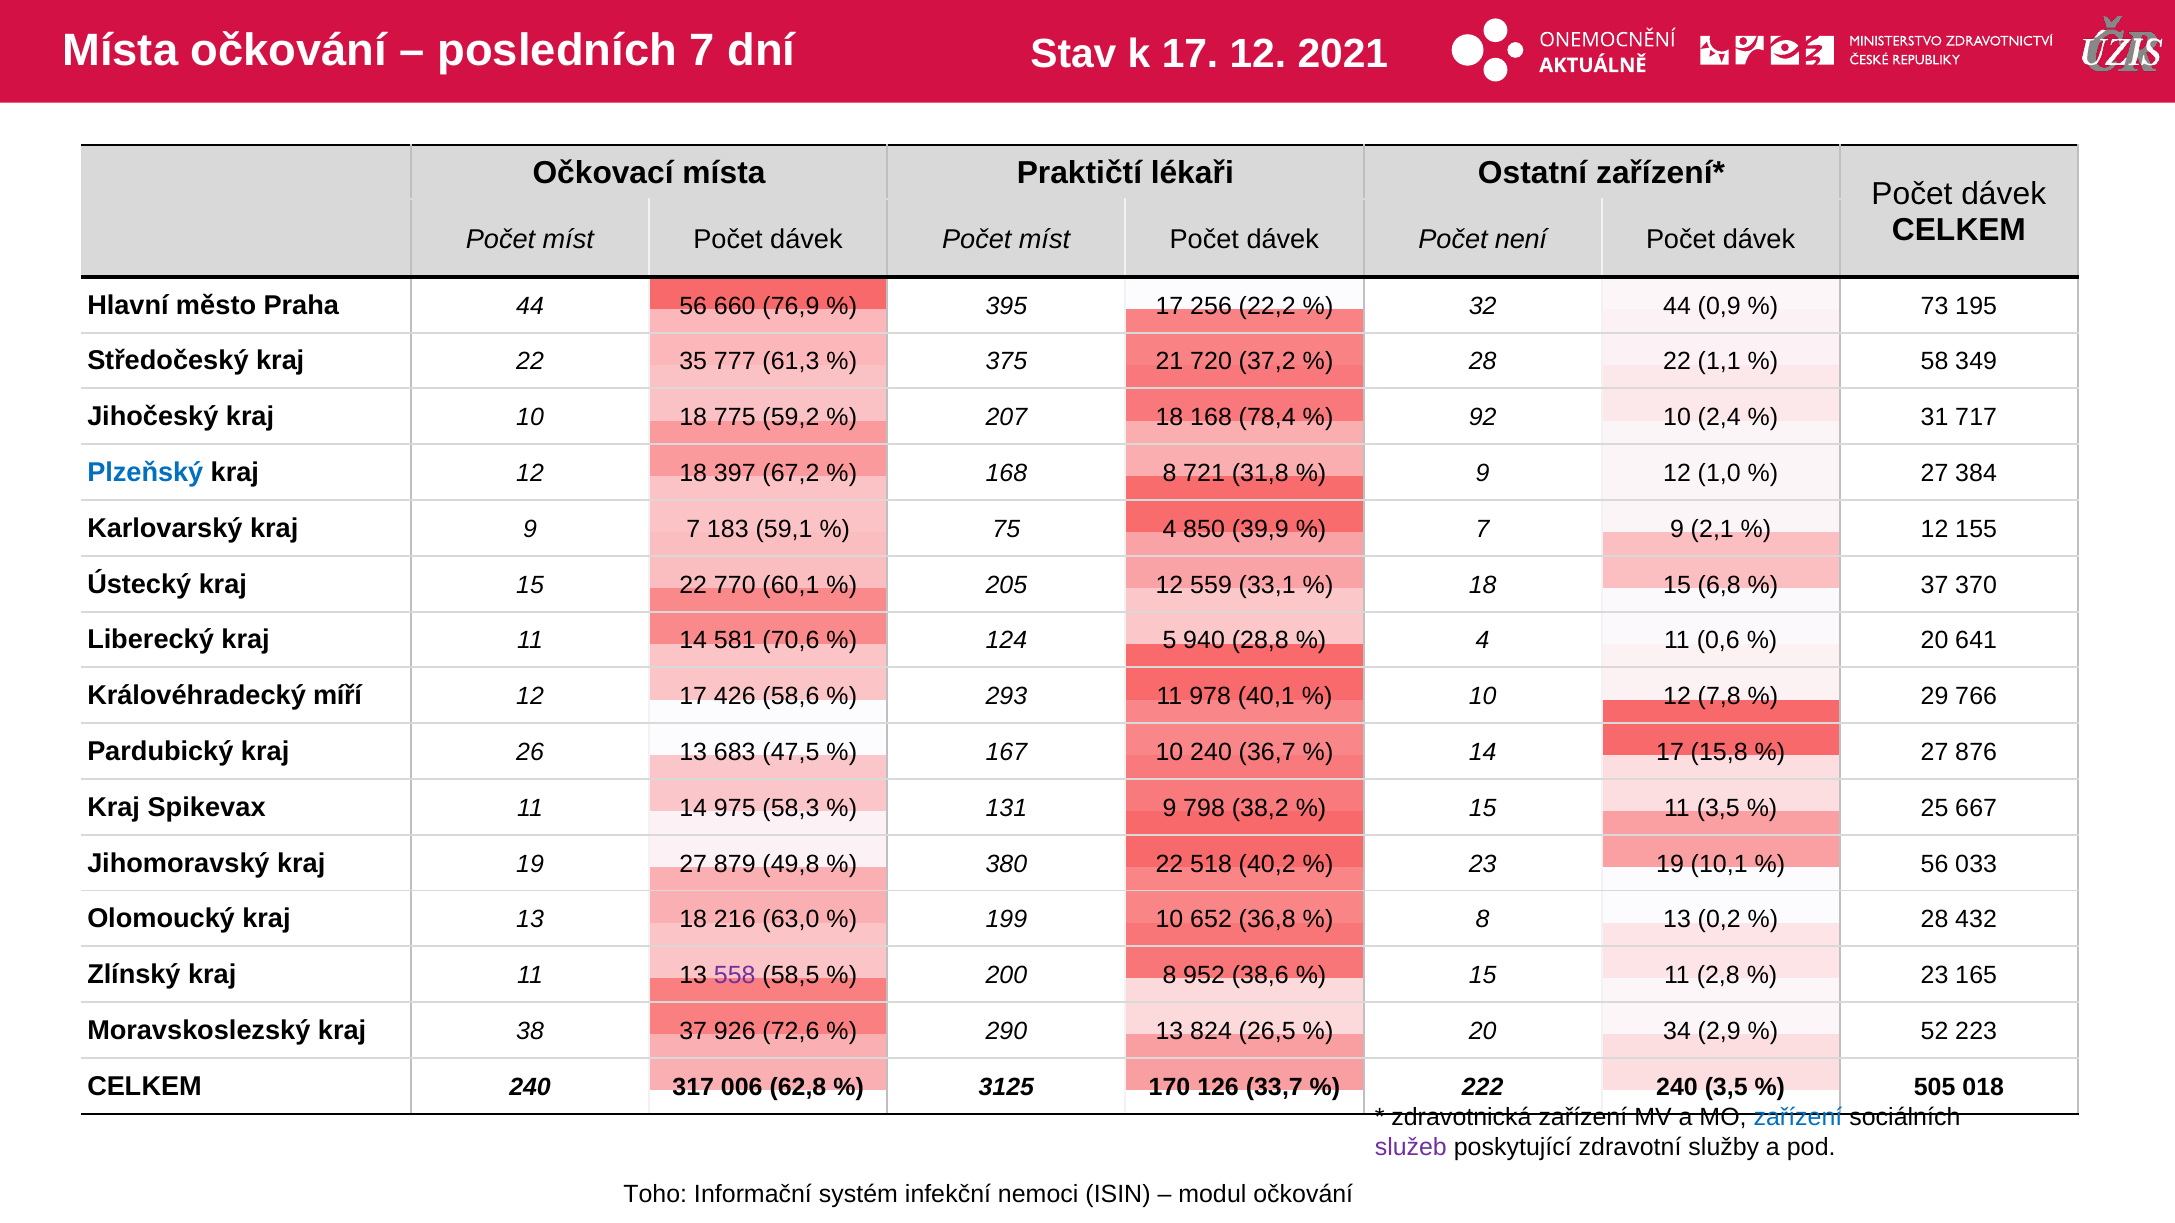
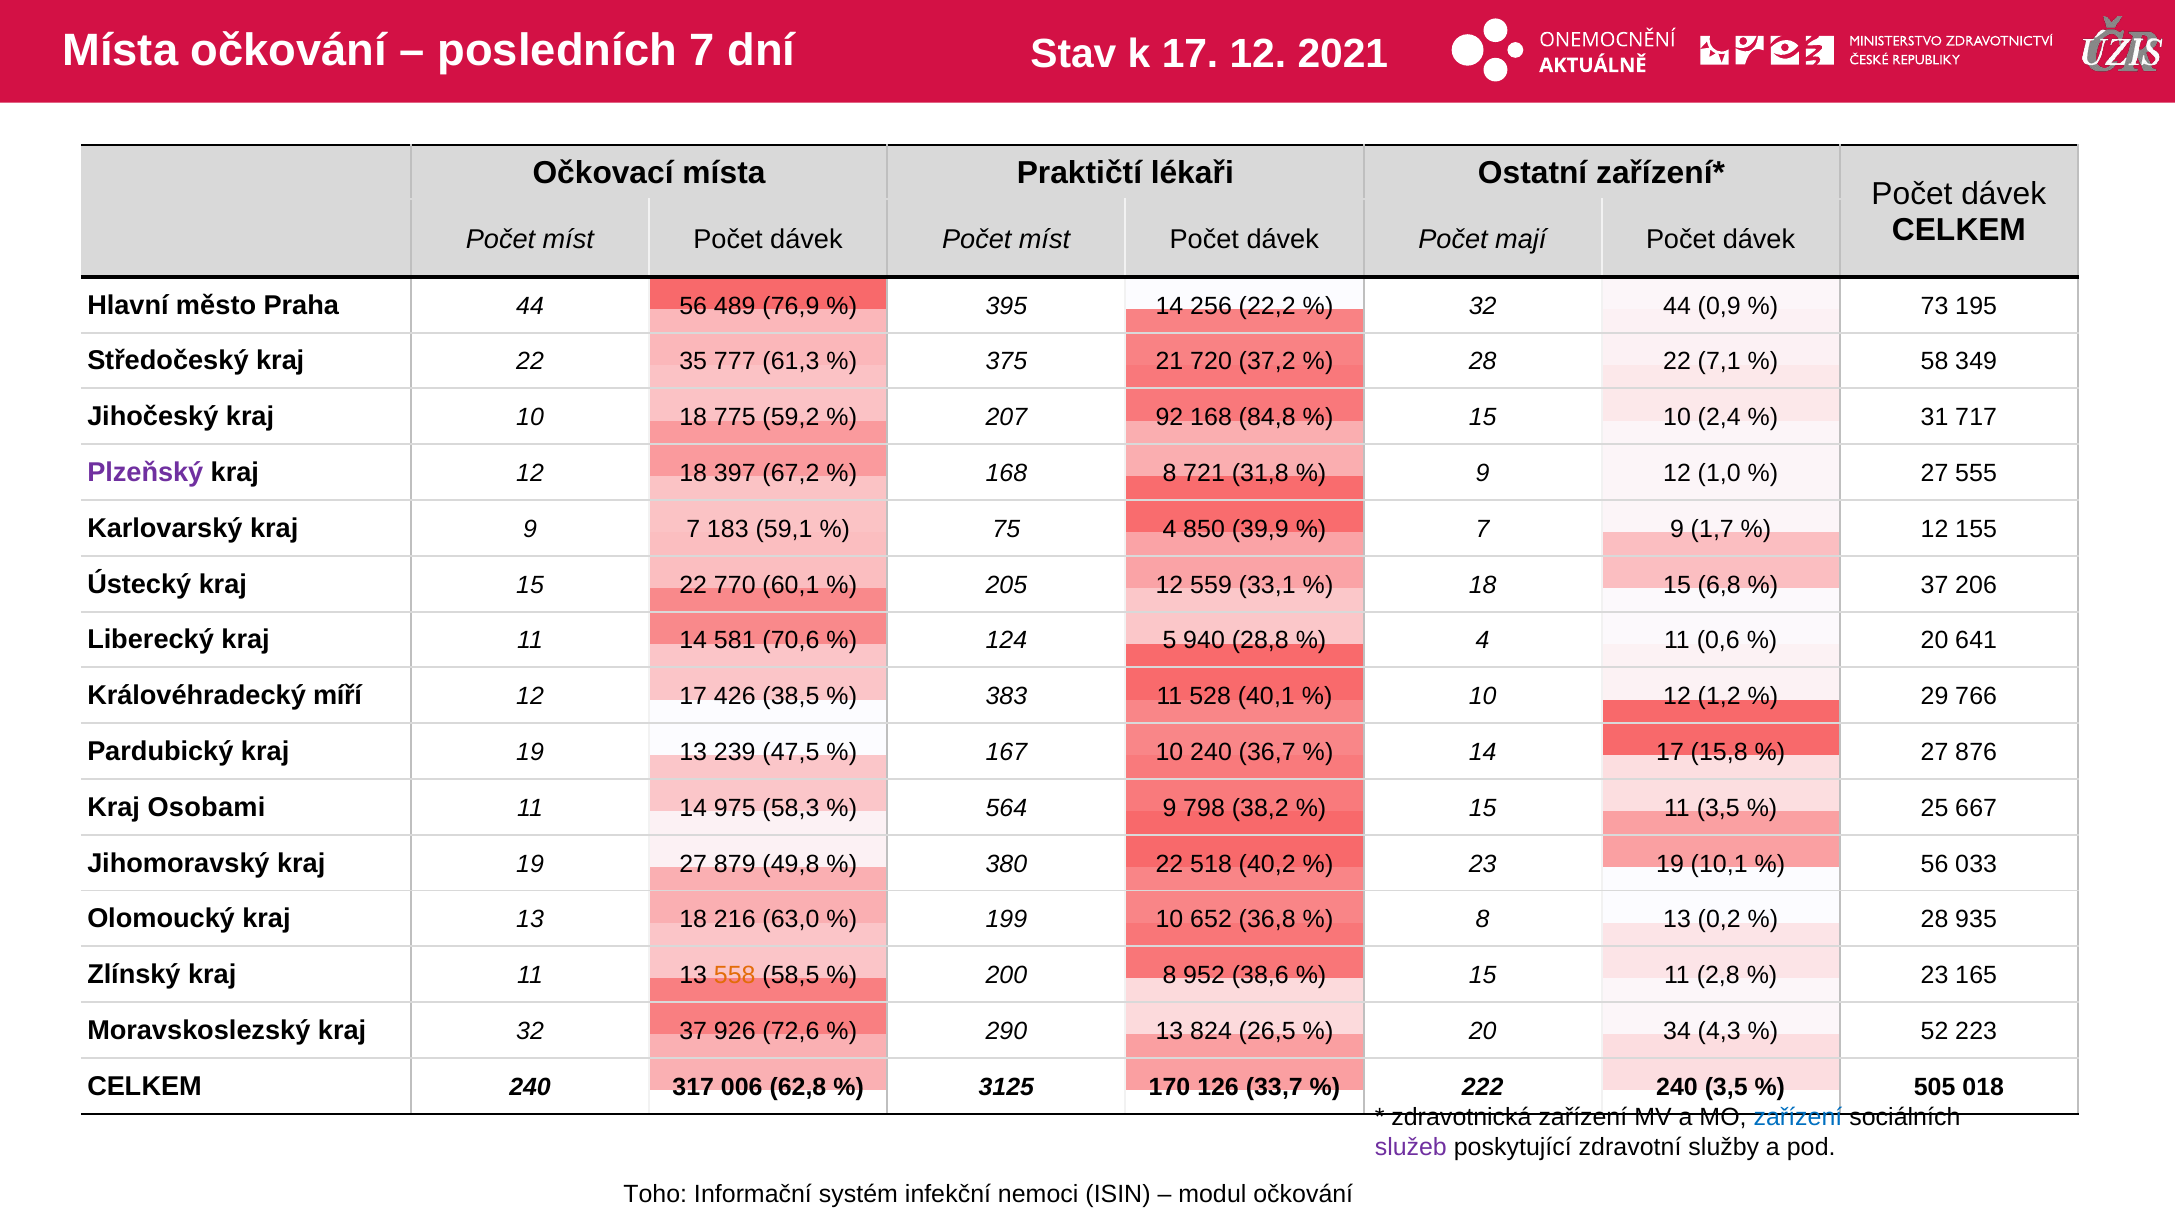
není: není -> mají (1521, 239)
660: 660 -> 489 (735, 306)
395 17: 17 -> 14 (1169, 306)
1,1: 1,1 -> 7,1 (1719, 362)
207 18: 18 -> 92 (1169, 418)
78,4: 78,4 -> 84,8 (1267, 418)
92: 92 -> 15 (1483, 418)
Plzeňský colour: blue -> purple (145, 473)
384: 384 -> 555 (1976, 474)
2,1: 2,1 -> 1,7 (1712, 529)
370: 370 -> 206 (1976, 585)
58,6: 58,6 -> 38,5 (791, 697)
293: 293 -> 383 (1006, 697)
978: 978 -> 528 (1210, 697)
7,8: 7,8 -> 1,2 (1719, 697)
Pardubický kraj 26: 26 -> 19 (530, 753)
683: 683 -> 239 (735, 753)
Spikevax: Spikevax -> Osobami (206, 808)
131: 131 -> 564 (1006, 808)
432: 432 -> 935 (1976, 920)
558 colour: purple -> orange (735, 976)
kraj 38: 38 -> 32 (530, 1032)
2,9: 2,9 -> 4,3 (1719, 1032)
